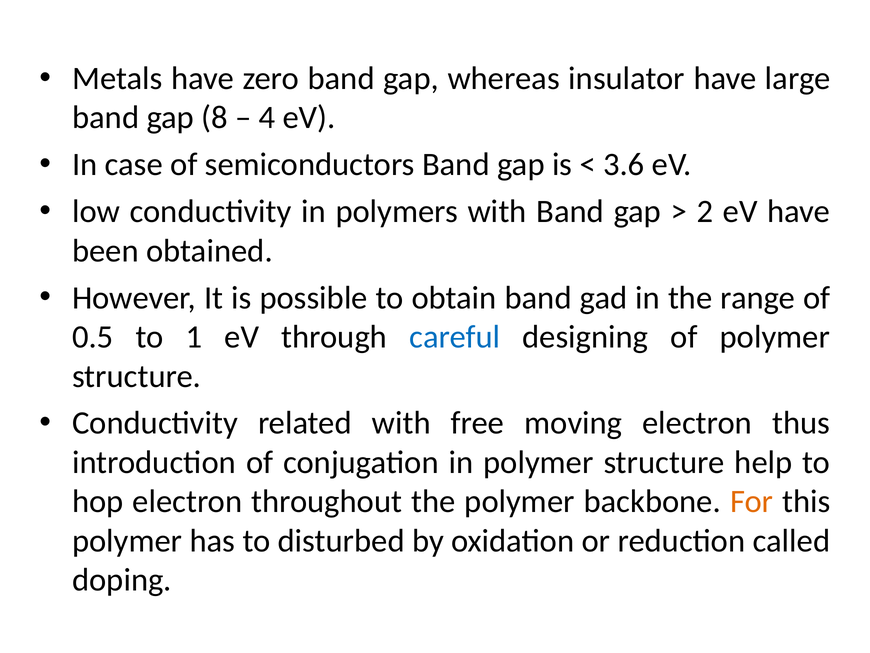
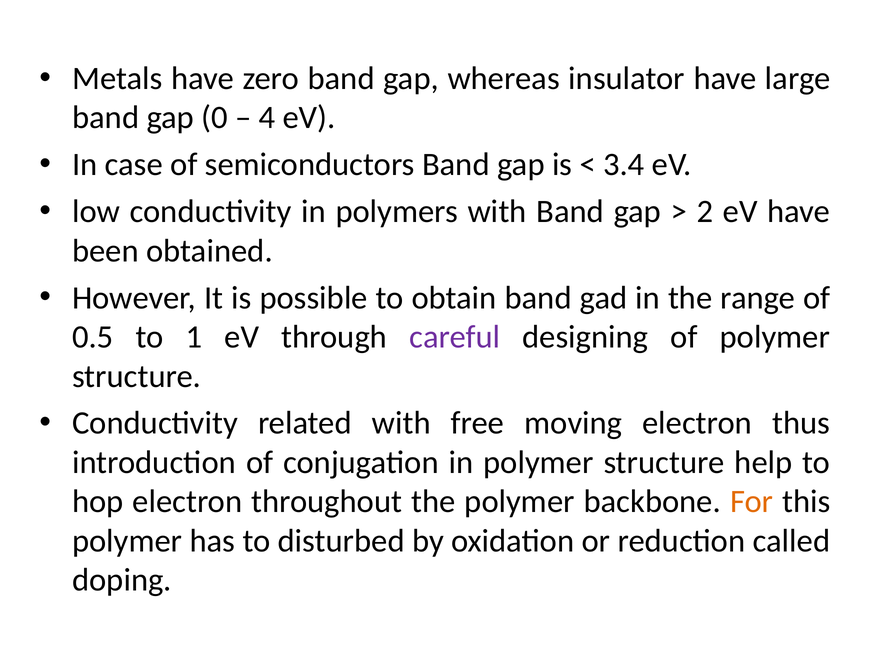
8: 8 -> 0 (215, 118)
3.6: 3.6 -> 3.4 (624, 165)
careful colour: blue -> purple (455, 337)
